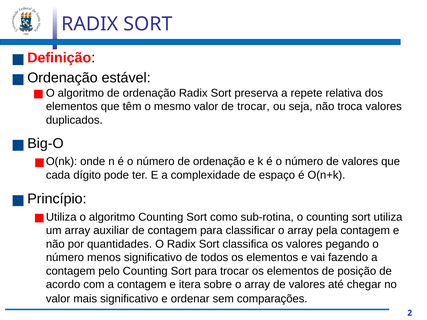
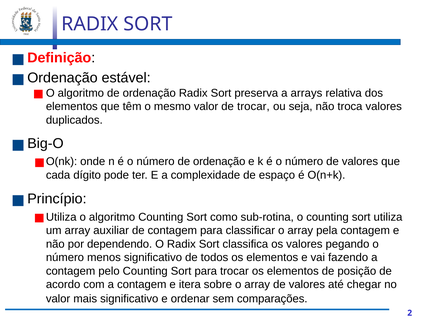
repete: repete -> arrays (306, 93)
quantidades: quantidades -> dependendo (120, 244)
